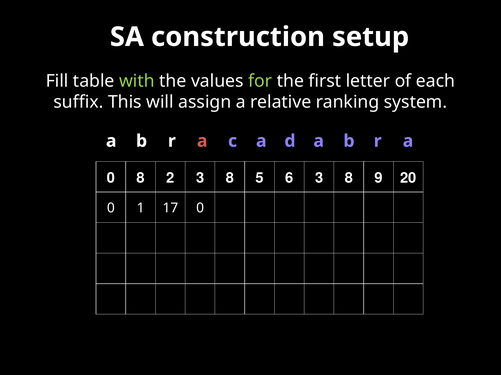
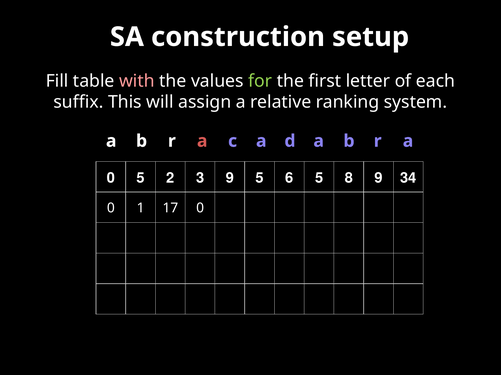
with colour: light green -> pink (137, 81)
0 8: 8 -> 5 (141, 178)
2 3 8: 8 -> 9 (230, 178)
6 3: 3 -> 5 (319, 178)
20: 20 -> 34 (408, 178)
